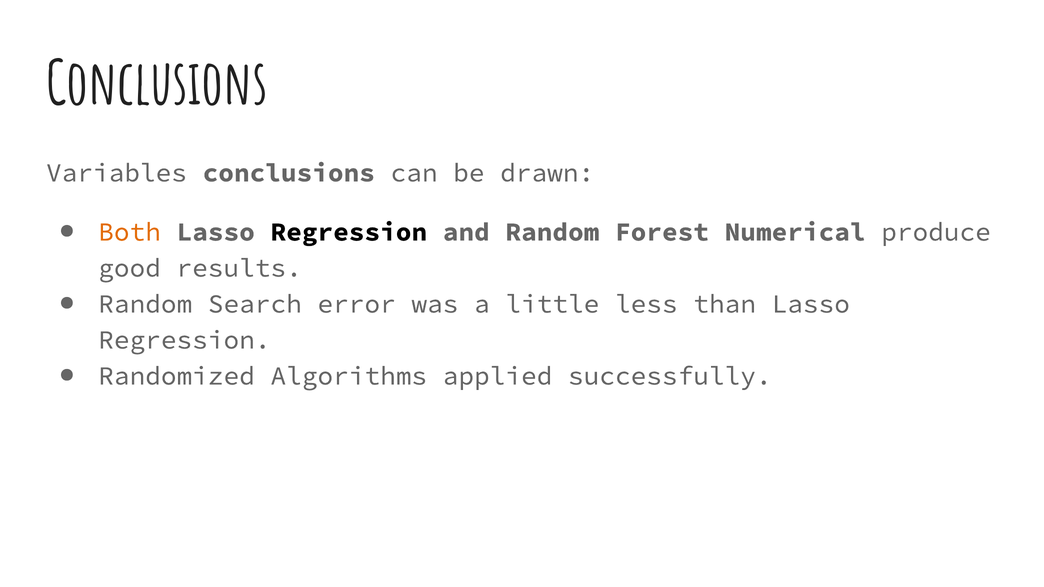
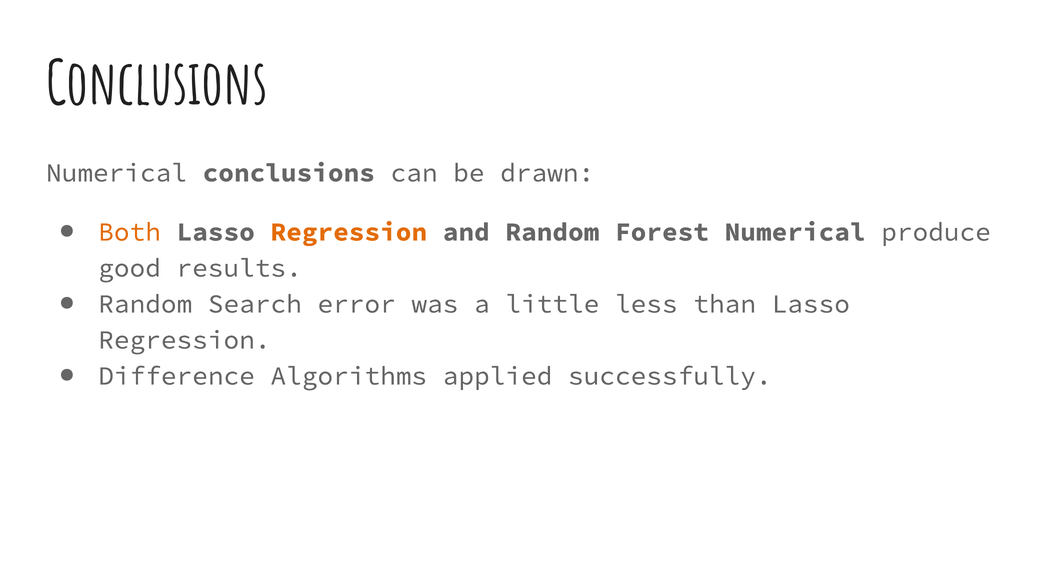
Variables: Variables -> Numerical (117, 173)
Regression colour: black -> orange (349, 232)
Randomized: Randomized -> Difference (177, 376)
